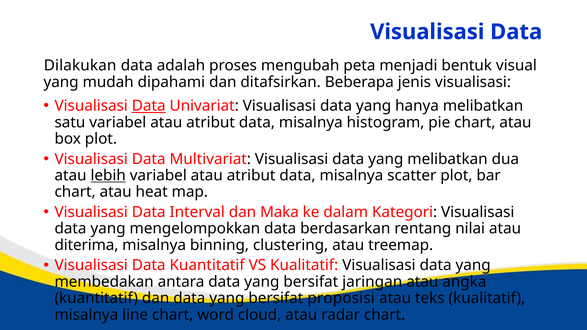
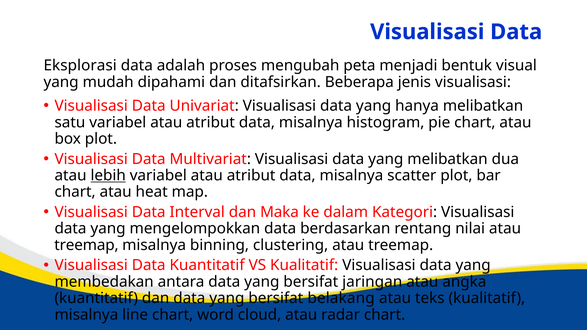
Dilakukan: Dilakukan -> Eksplorasi (80, 66)
Data underline: present -> none (149, 106)
diterima: diterima -> treemap (86, 245)
proposisi: proposisi -> belakang (341, 298)
